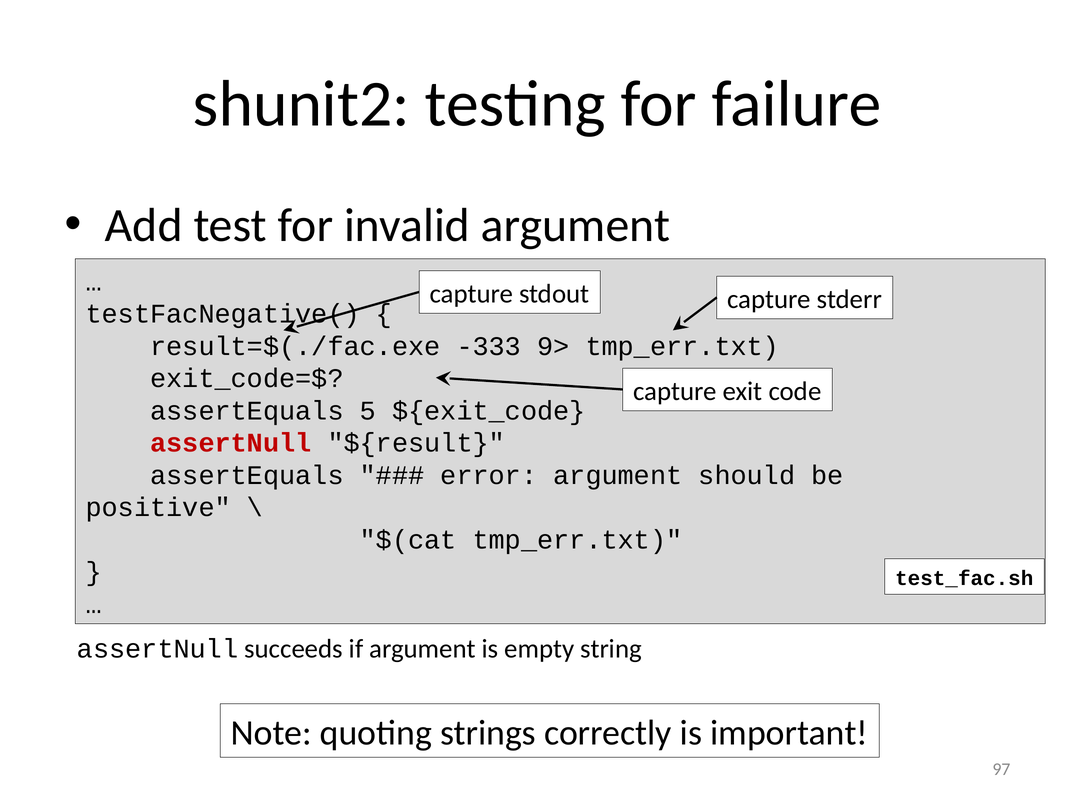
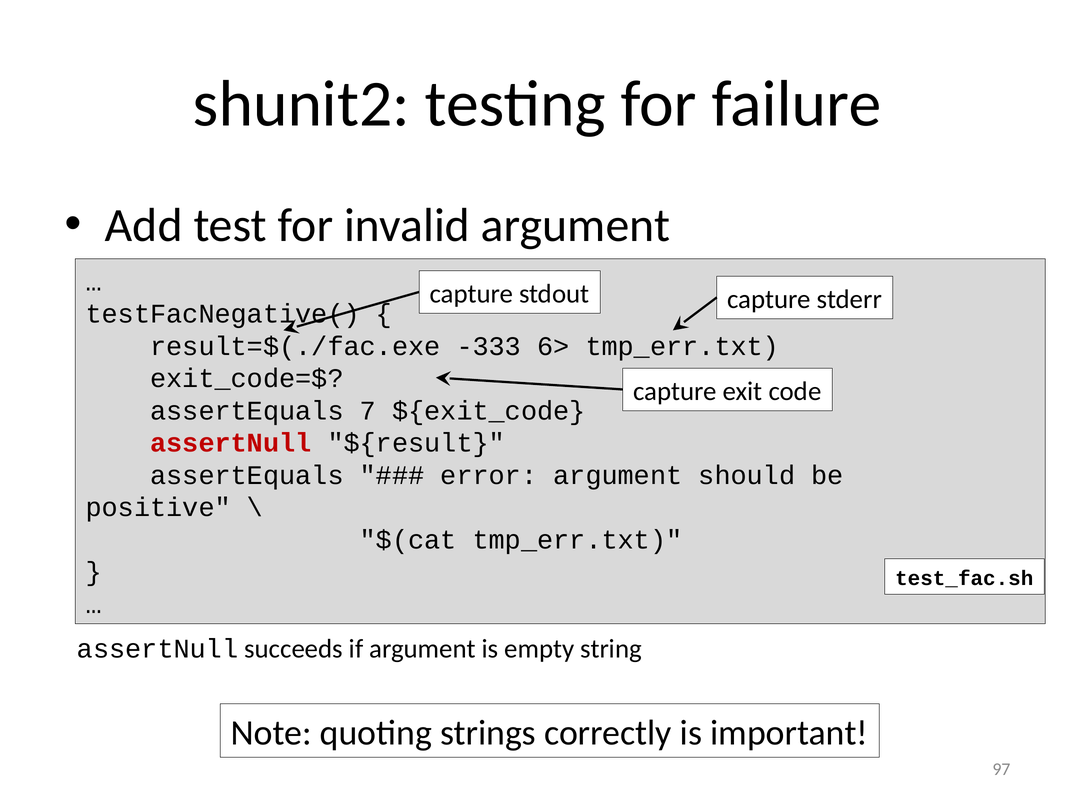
9>: 9> -> 6> (553, 346)
5: 5 -> 7 (368, 411)
